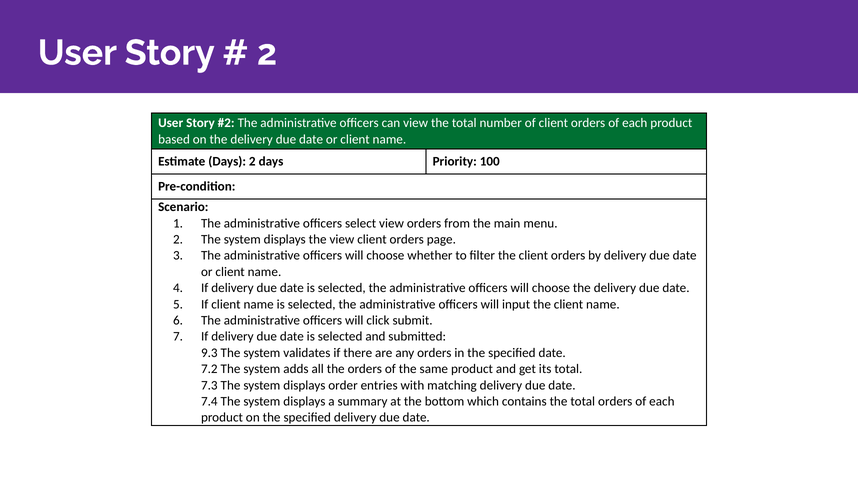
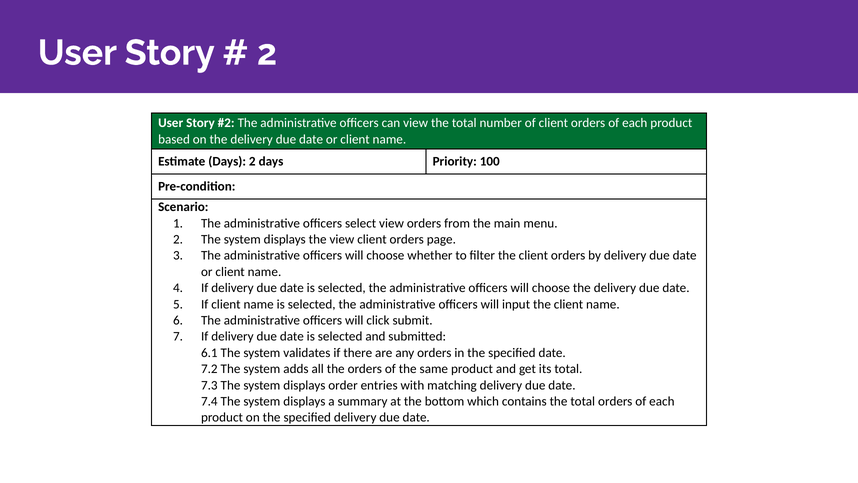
9.3: 9.3 -> 6.1 (209, 353)
